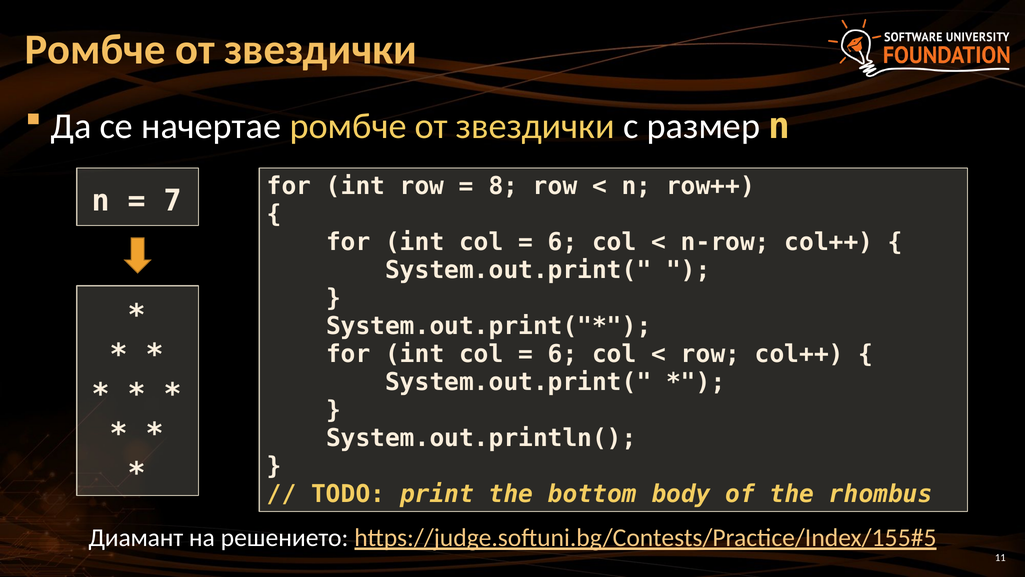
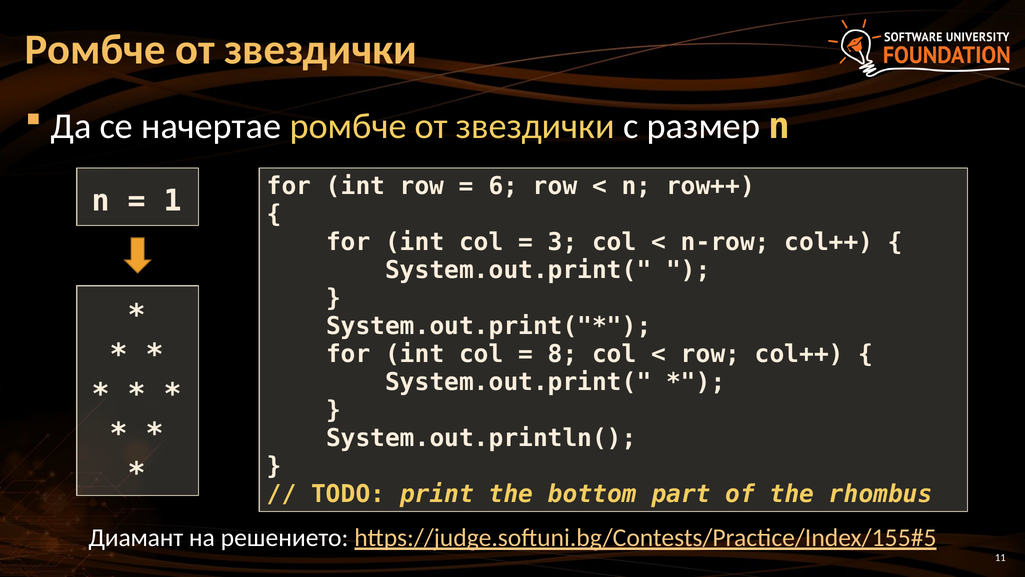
8: 8 -> 6 (503, 186)
7: 7 -> 1 (173, 201)
6: 6 -> 3 (563, 242)
6: 6 -> 8 (563, 354)
body: body -> part (681, 494)
